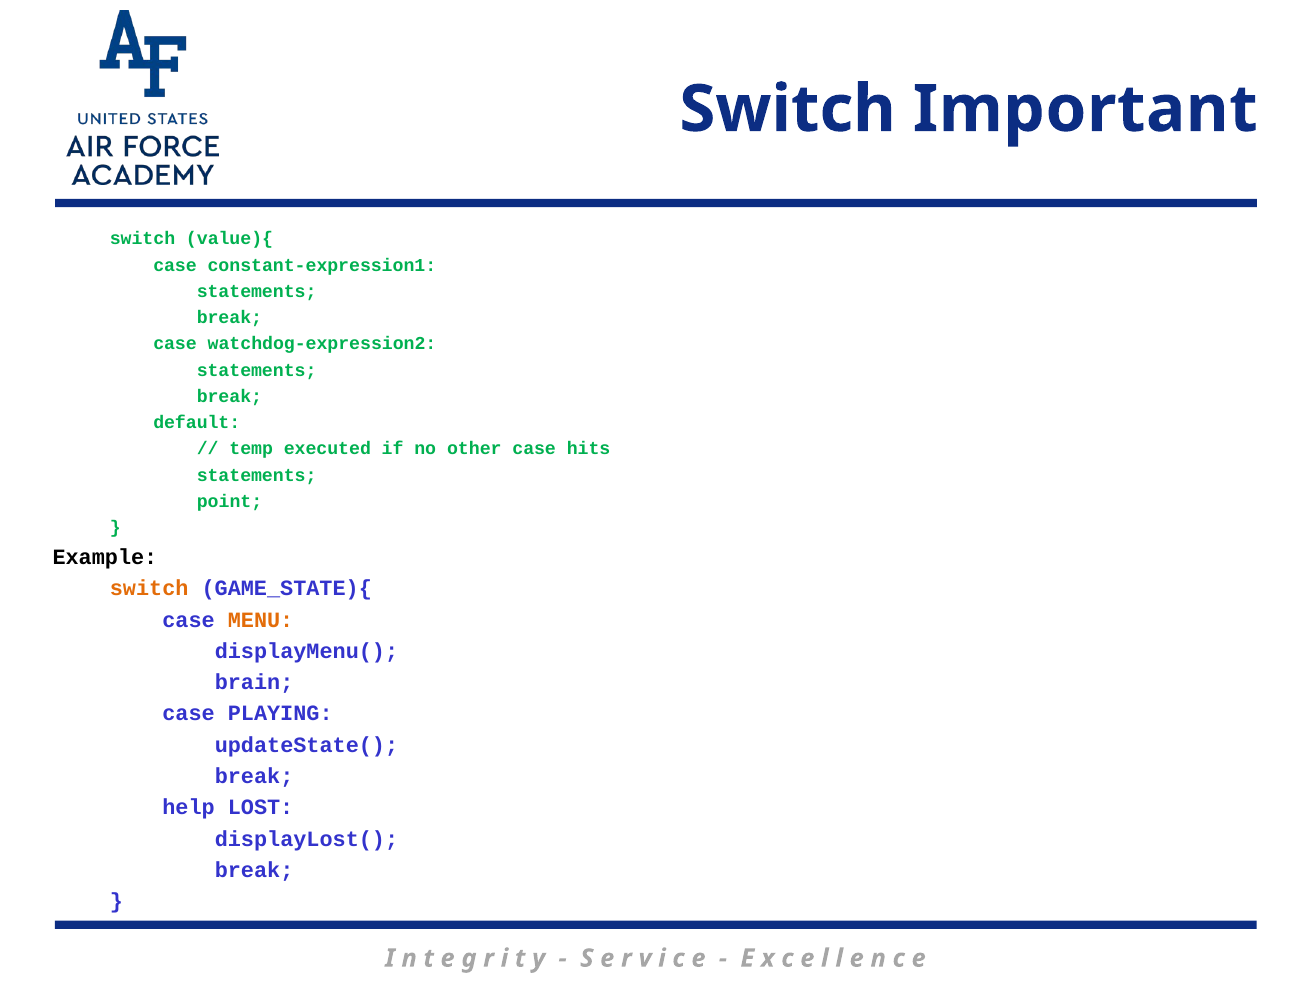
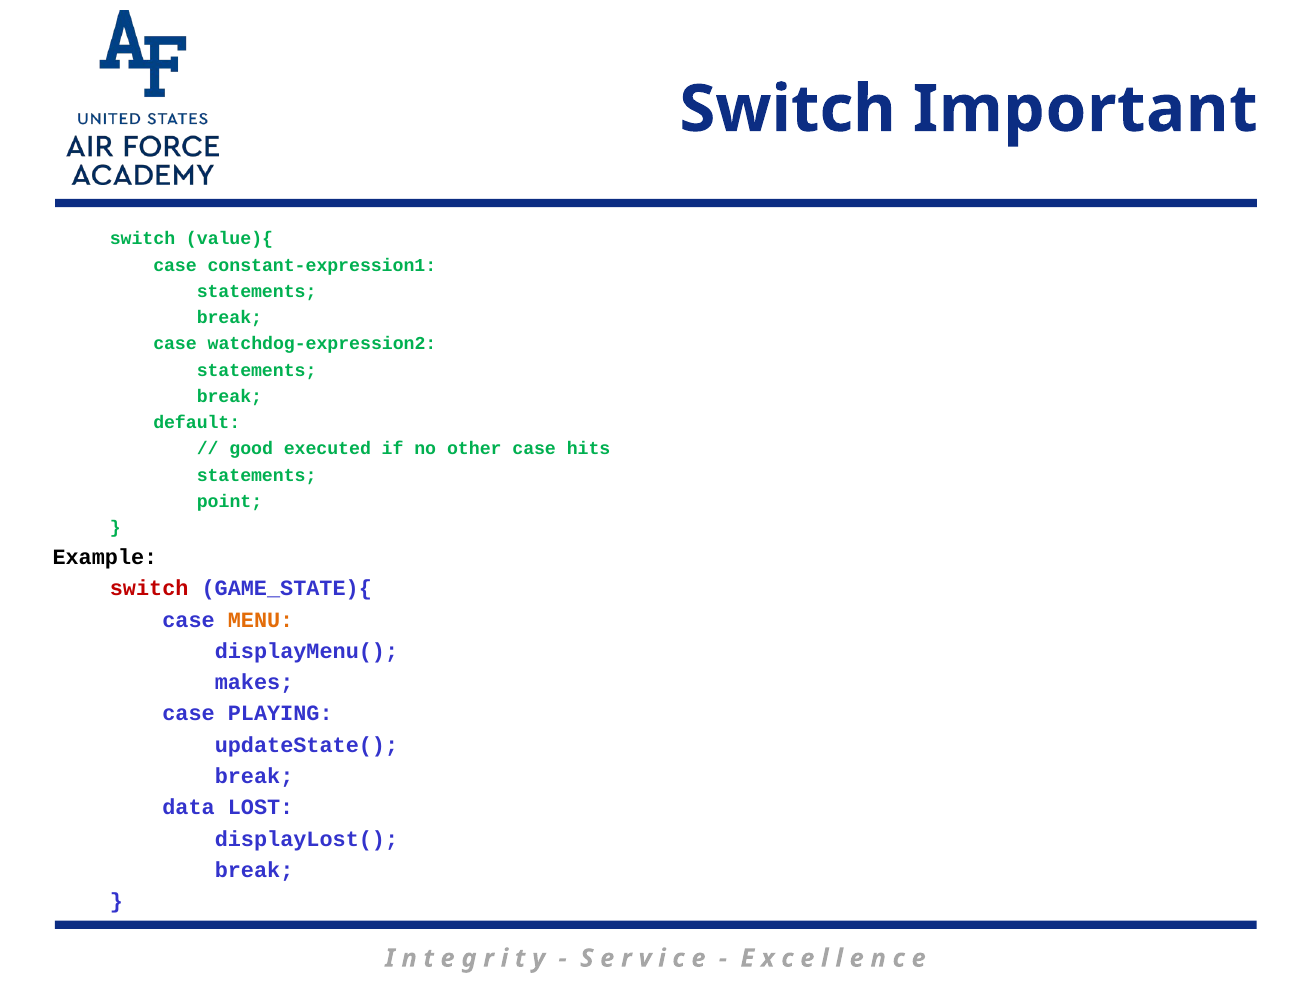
temp: temp -> good (251, 449)
switch colour: orange -> red (149, 589)
brain: brain -> makes (254, 683)
help: help -> data (189, 808)
